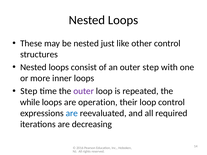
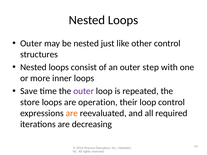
These: These -> Outer (31, 43)
Step: Step -> Save (29, 91)
while: while -> store (30, 102)
are colour: blue -> orange (72, 113)
